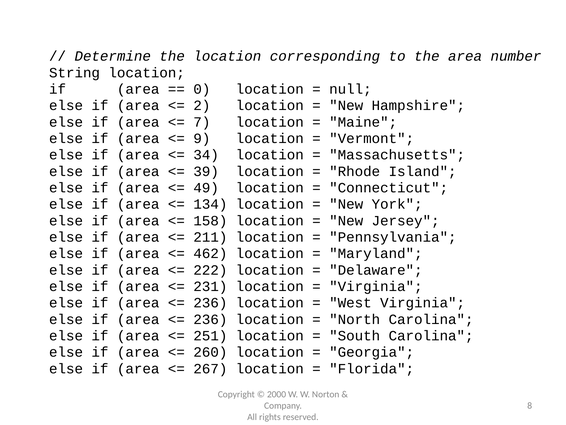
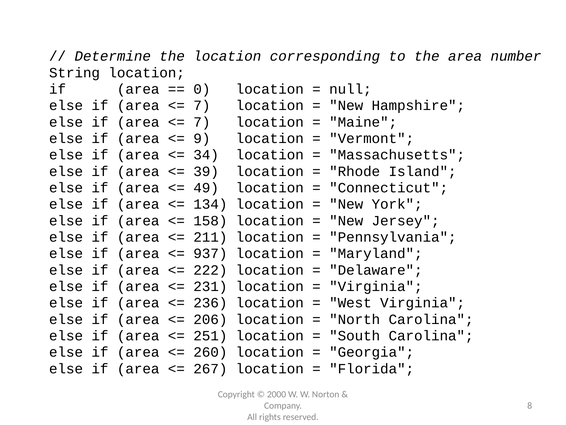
2: 2 -> 7 (202, 105)
462: 462 -> 937 (210, 253)
236: 236 -> 206 (210, 319)
